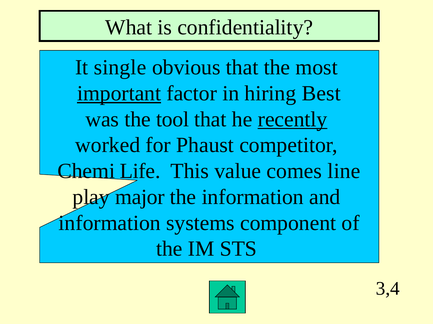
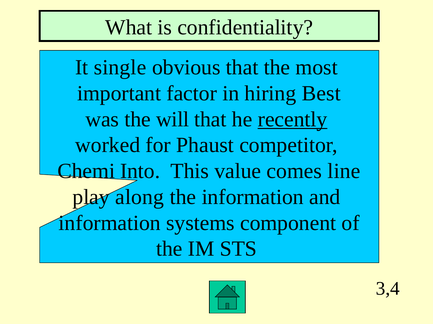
important underline: present -> none (119, 94)
tool: tool -> will (173, 119)
Life: Life -> Into (140, 171)
major: major -> along (140, 197)
